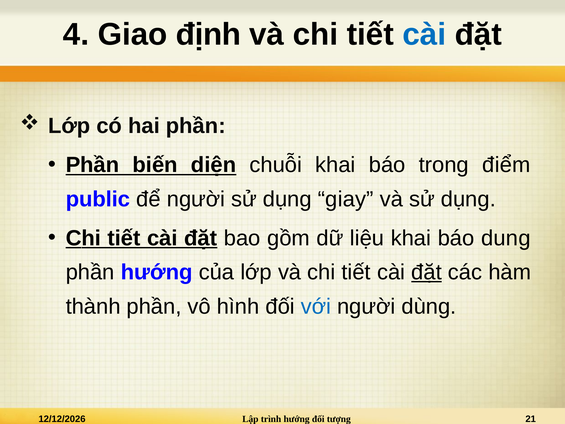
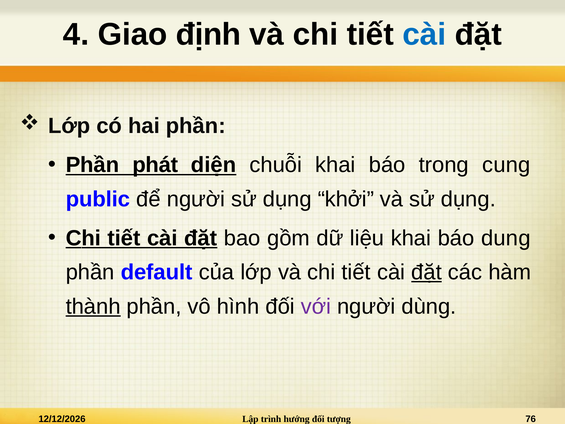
biến: biến -> phát (155, 165)
điểm: điểm -> cung (506, 165)
giay: giay -> khởi (346, 199)
phần hướng: hướng -> default (157, 272)
thành underline: none -> present (93, 306)
với colour: blue -> purple (316, 306)
21: 21 -> 76 (531, 419)
